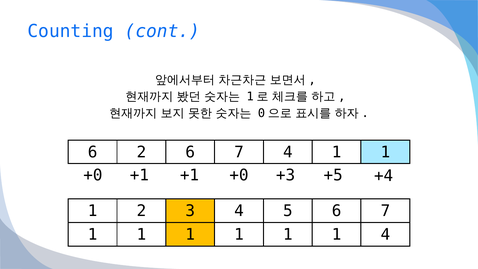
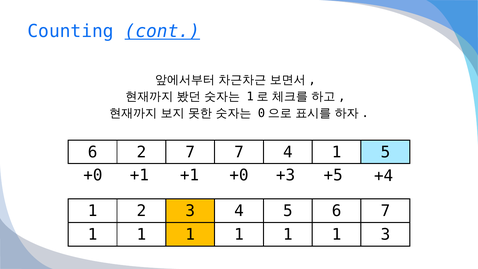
cont underline: none -> present (162, 31)
2 6: 6 -> 7 (190, 152)
4 1 1: 1 -> 5 (385, 152)
1 4: 4 -> 3 (385, 234)
